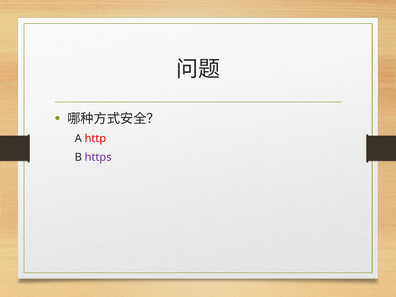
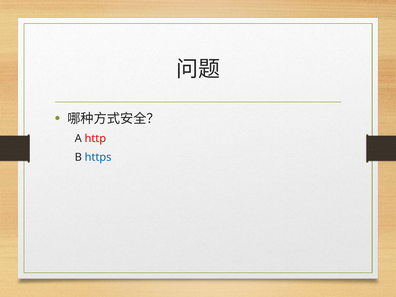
https colour: purple -> blue (98, 157)
